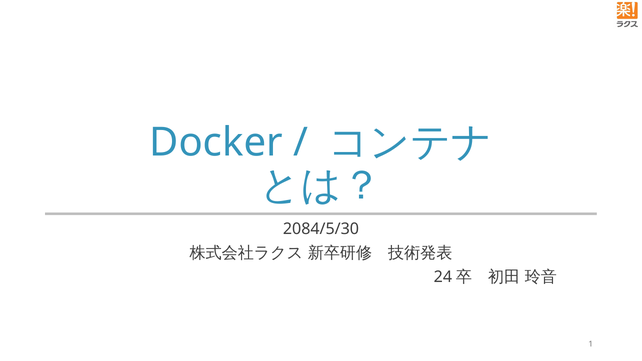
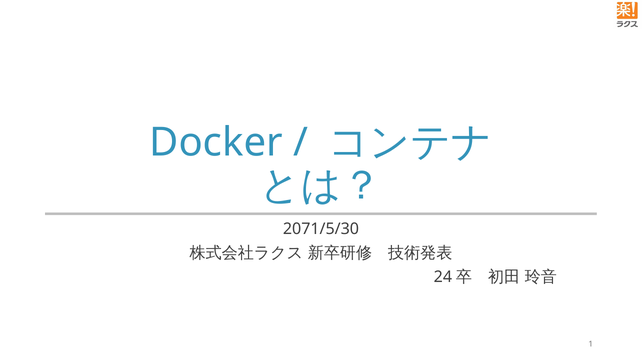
2084/5/30: 2084/5/30 -> 2071/5/30 (321, 229)
